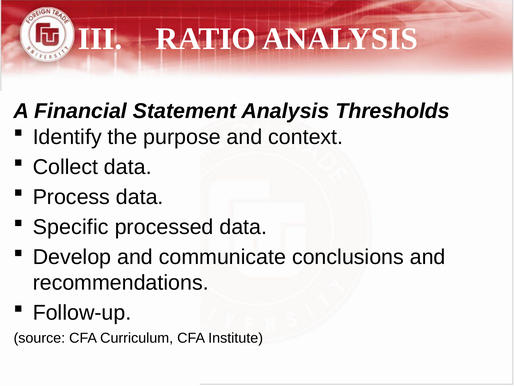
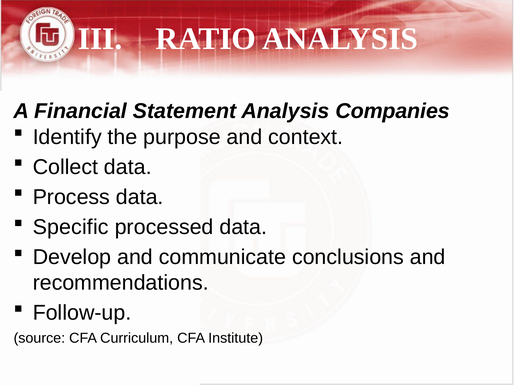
Thresholds: Thresholds -> Companies (393, 111)
